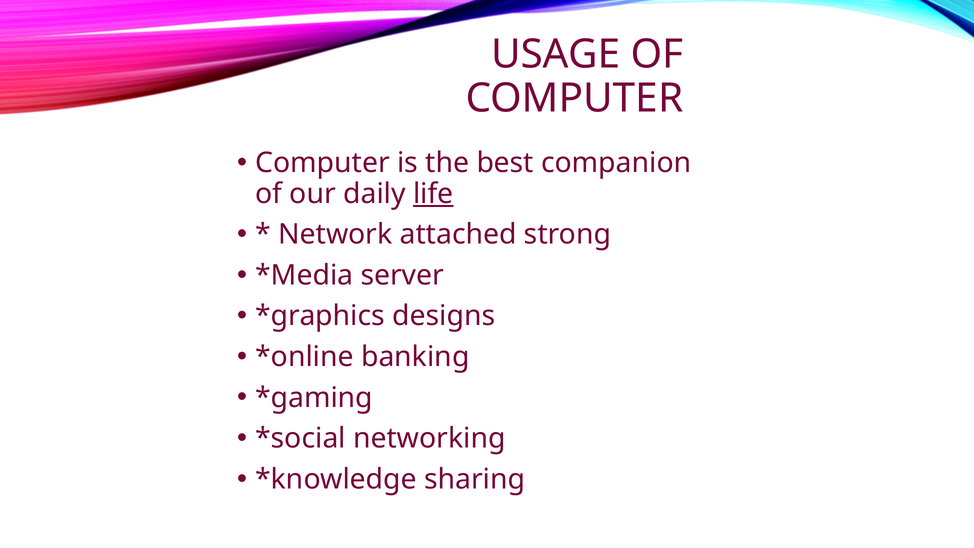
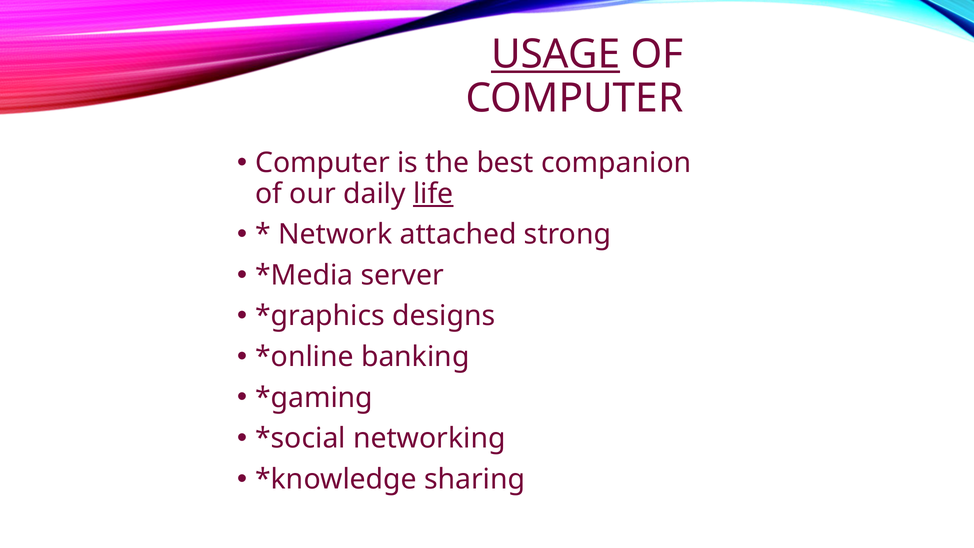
USAGE underline: none -> present (556, 54)
